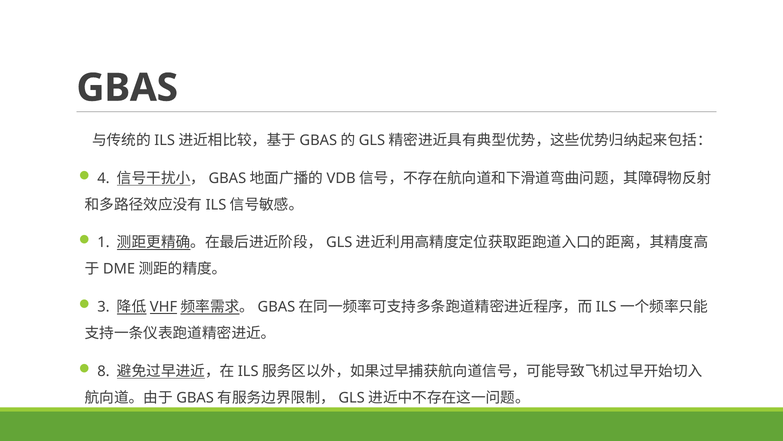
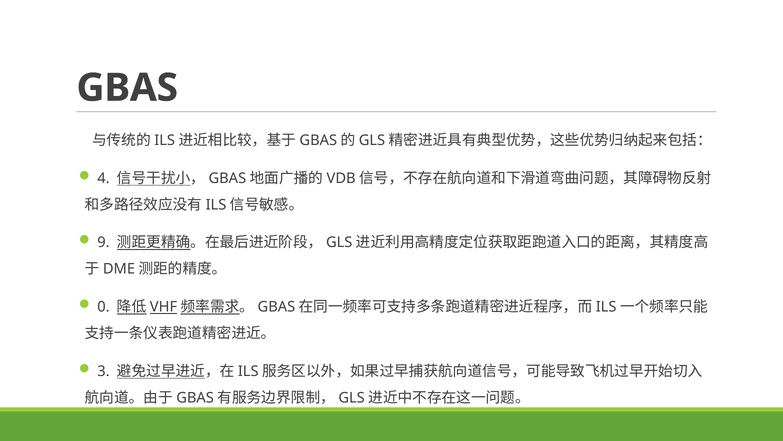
1: 1 -> 9 (103, 242)
3: 3 -> 0 (103, 307)
8: 8 -> 3 (103, 371)
